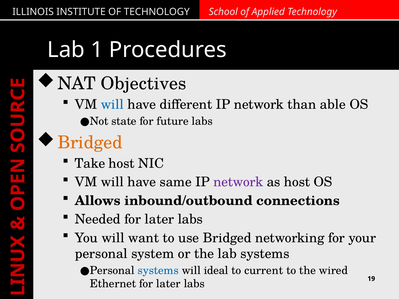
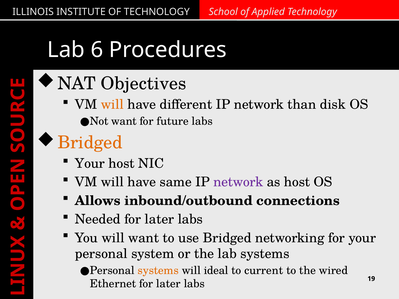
1: 1 -> 6 (97, 50)
will colour: blue -> orange (112, 105)
able: able -> disk (333, 105)
state: state -> want (124, 121)
Take: Take -> Your (90, 164)
systems colour: blue -> orange (158, 271)
